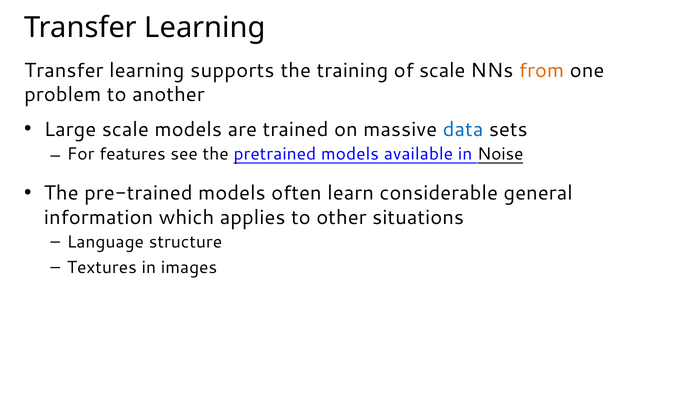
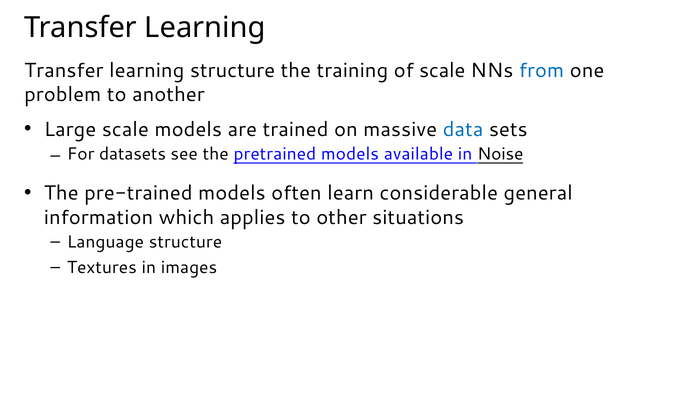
learning supports: supports -> structure (233, 70)
from colour: orange -> blue (542, 70)
features: features -> datasets (133, 154)
